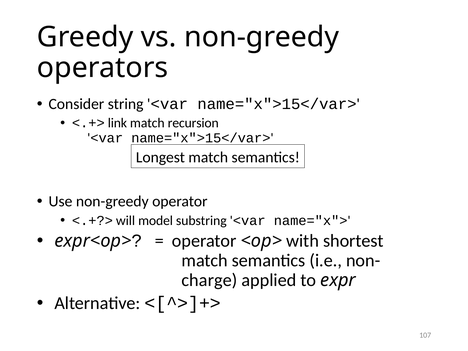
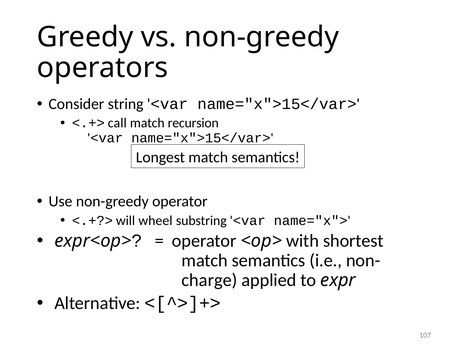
link: link -> call (117, 123)
model: model -> wheel (155, 221)
